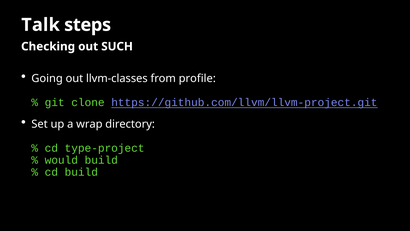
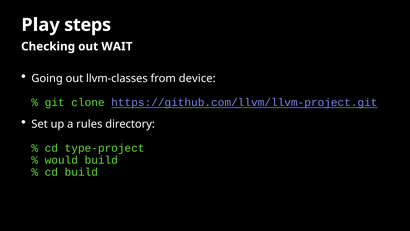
Talk: Talk -> Play (41, 25)
SUCH: SUCH -> WAIT (117, 46)
profile: profile -> device (197, 78)
wrap: wrap -> rules (89, 124)
